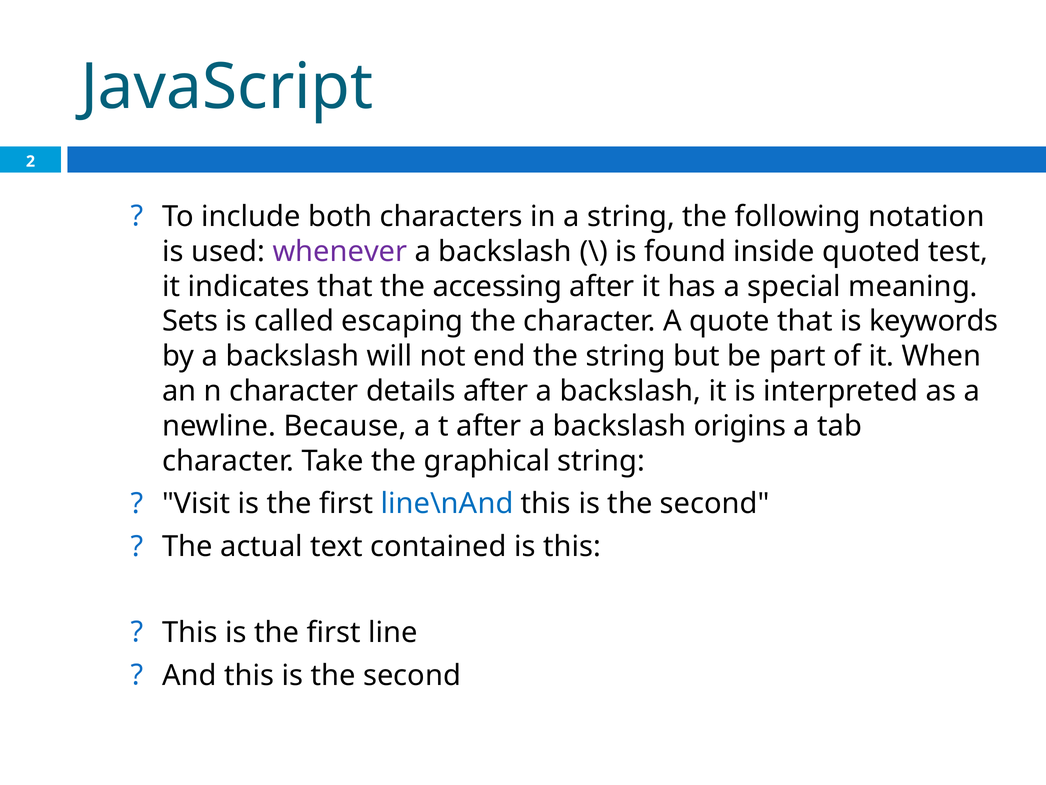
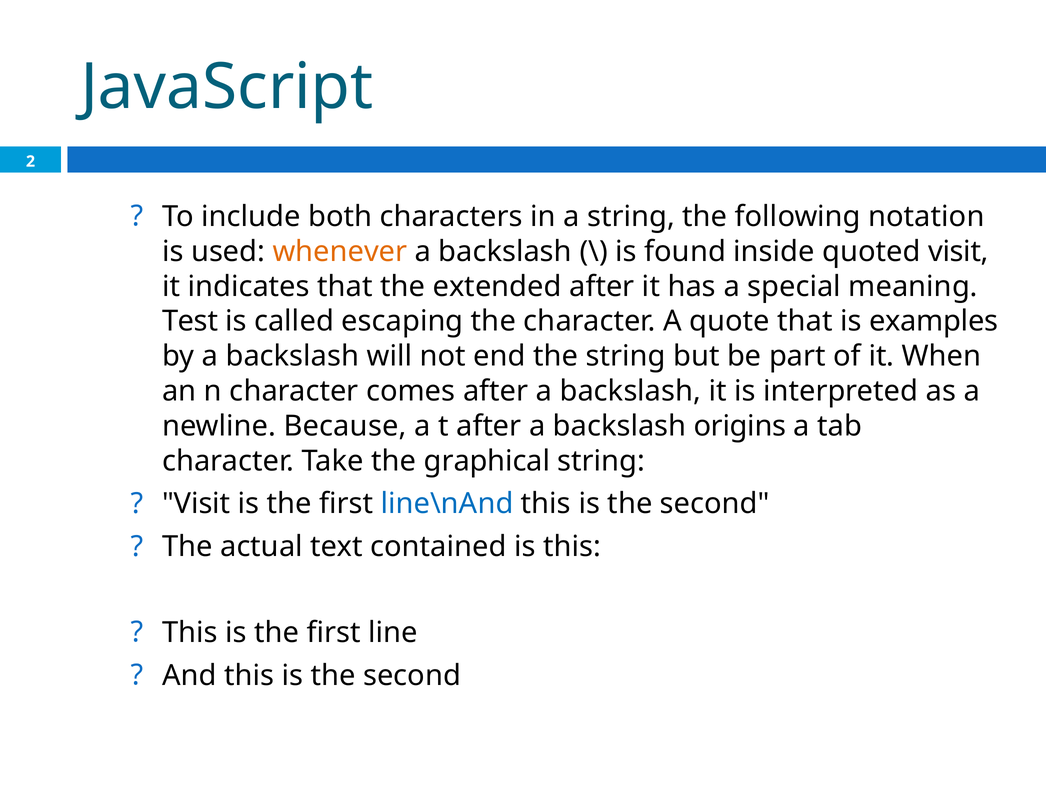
whenever colour: purple -> orange (340, 251)
quoted test: test -> visit (958, 251)
accessing: accessing -> extended (497, 286)
Sets: Sets -> Test (190, 321)
keywords: keywords -> examples (934, 321)
details: details -> comes (411, 391)
